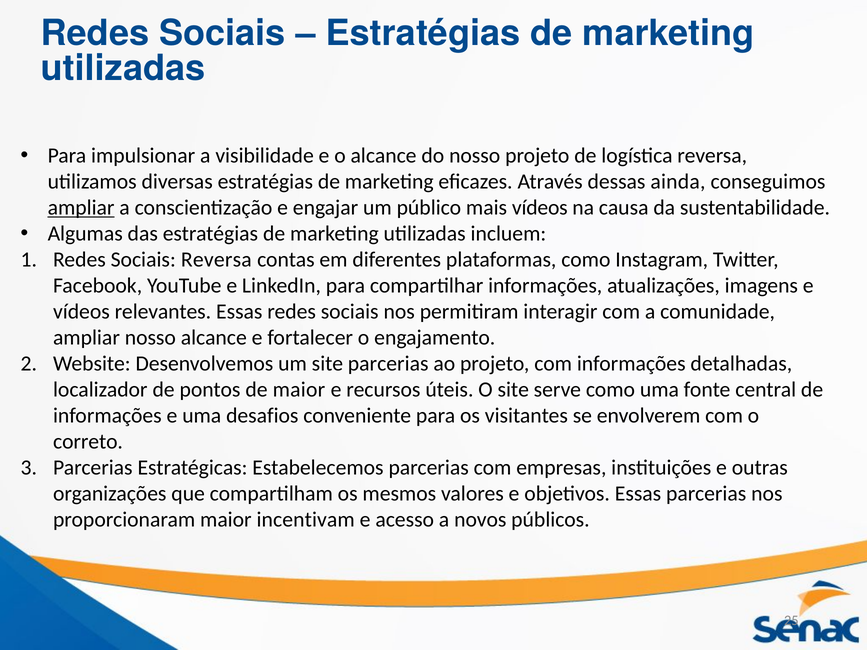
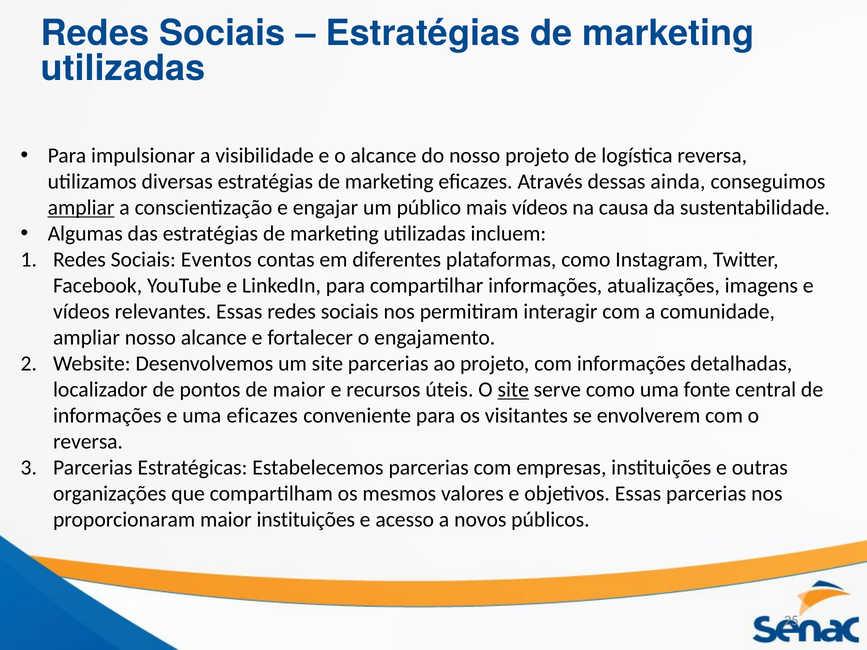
Sociais Reversa: Reversa -> Eventos (216, 260)
site underline: none -> present (513, 390)
uma desafios: desafios -> eficazes (262, 416)
correto: correto -> reversa (88, 442)
maior incentivam: incentivam -> instituições (306, 520)
